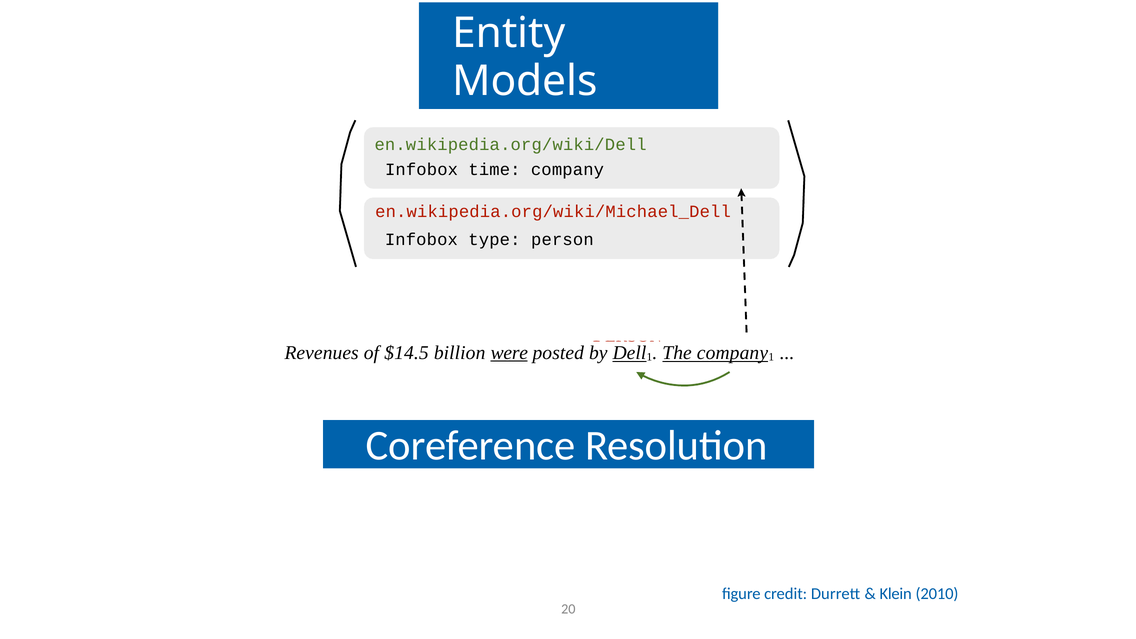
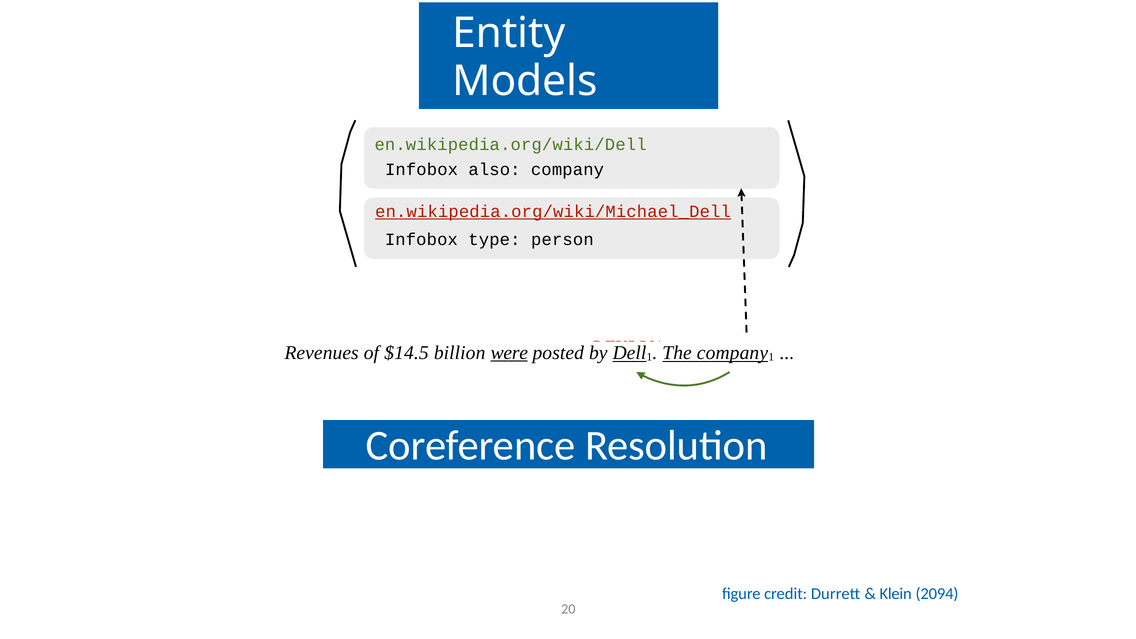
time: time -> also (494, 169)
en.wikipedia.org/wiki/Michael_Dell underline: none -> present (553, 212)
2010: 2010 -> 2094 (937, 594)
